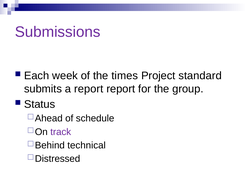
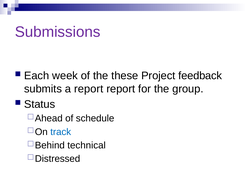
times: times -> these (125, 76)
standard: standard -> feedback (200, 76)
track colour: purple -> blue (61, 132)
